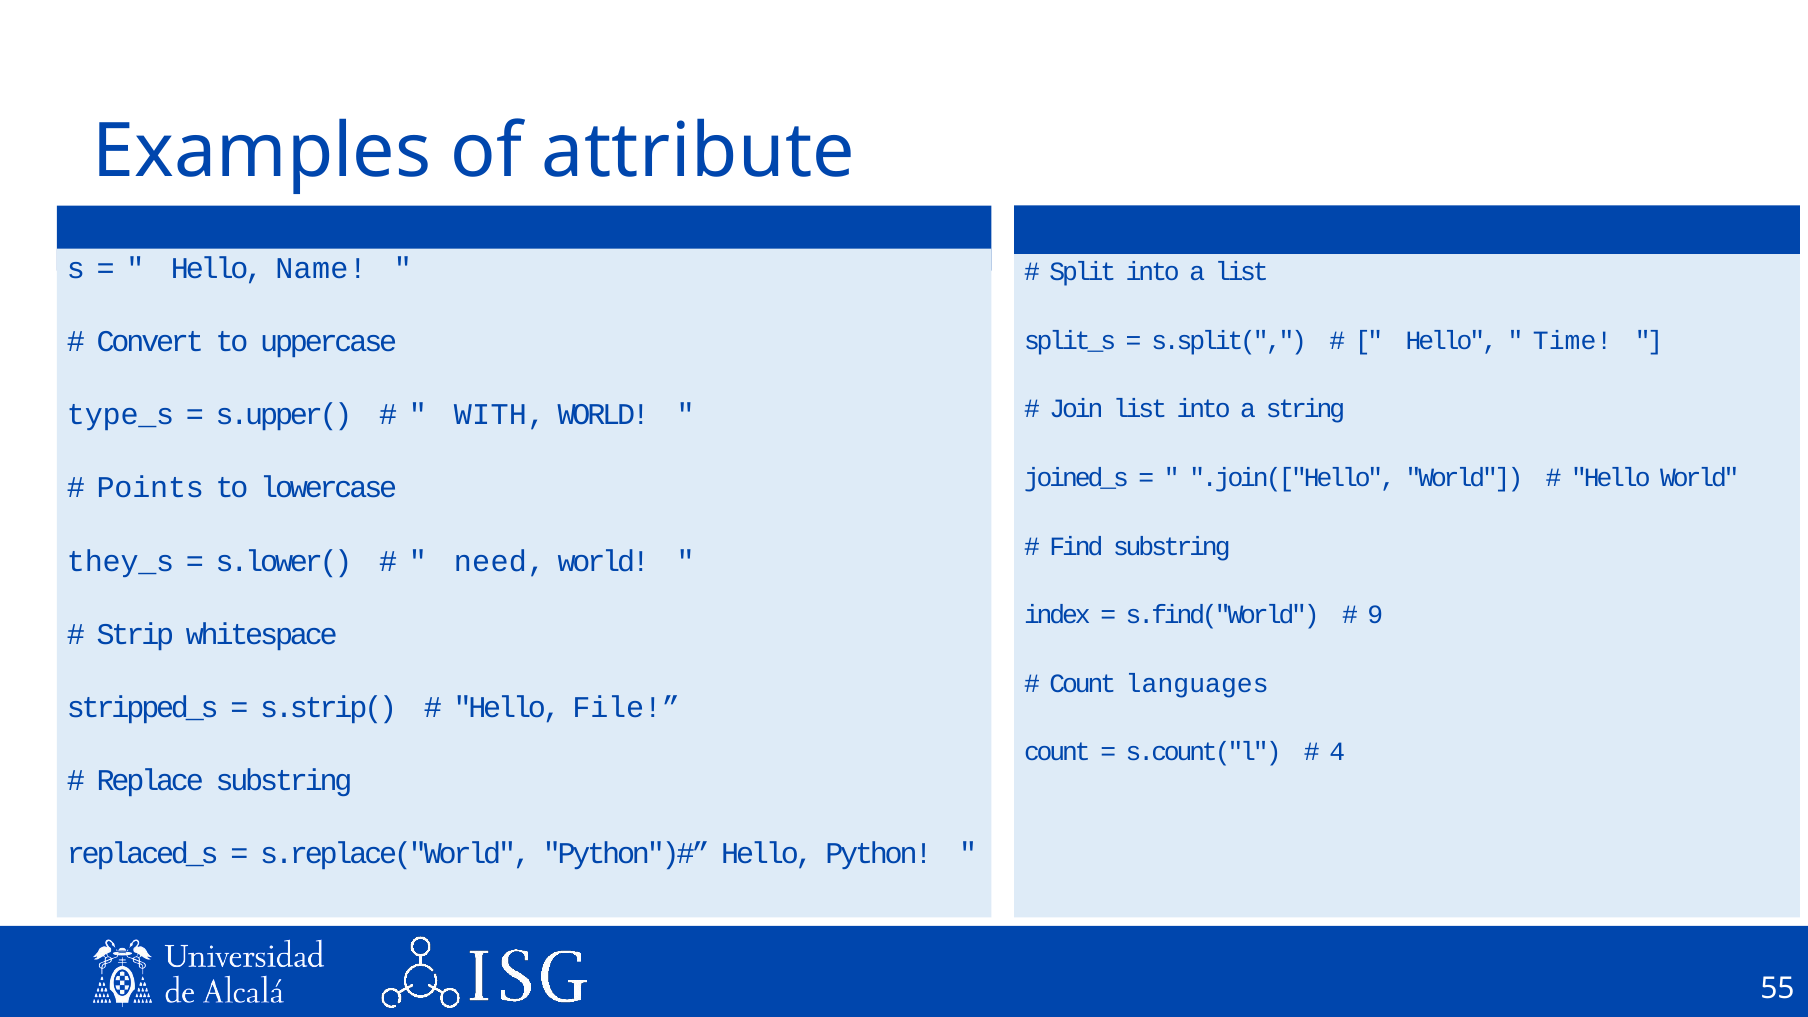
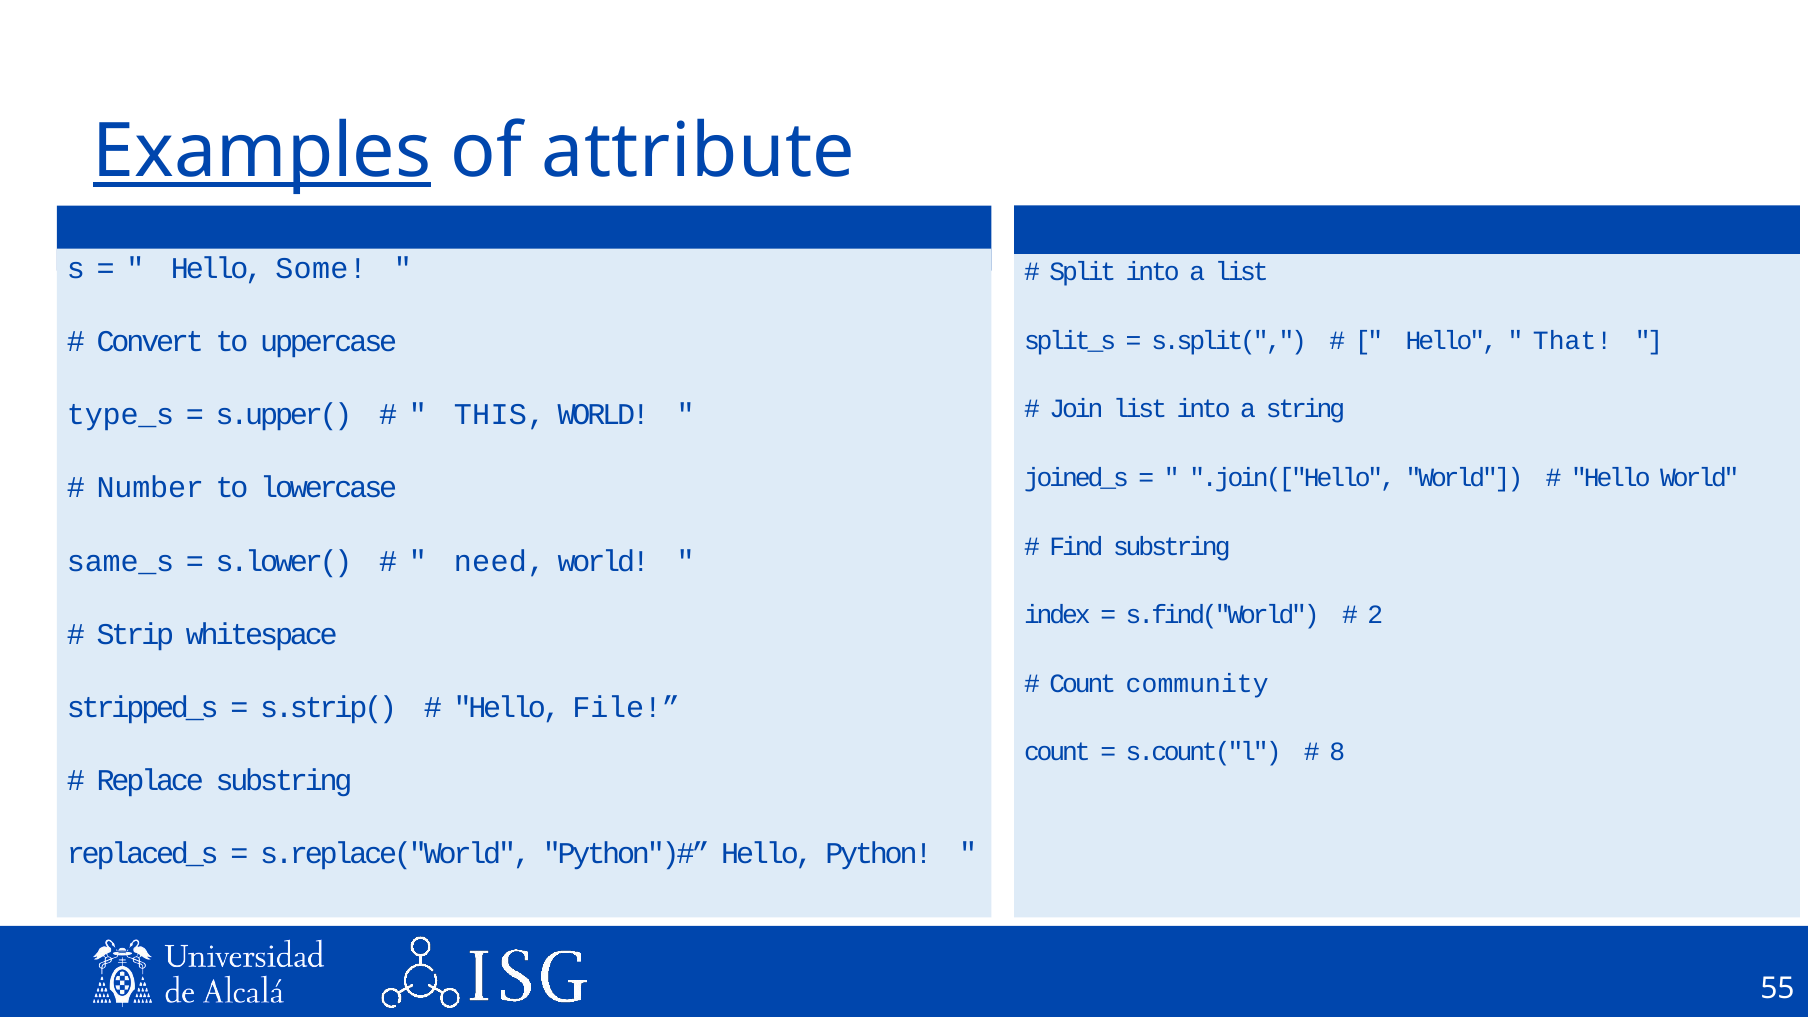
Examples underline: none -> present (262, 152)
Name: Name -> Some (321, 269)
Time: Time -> That (1573, 341)
WITH: WITH -> THIS (500, 415)
Points: Points -> Number (150, 488)
they_s: they_s -> same_s (121, 561)
9: 9 -> 2 (1375, 615)
languages: languages -> community (1197, 684)
4: 4 -> 8 (1337, 752)
